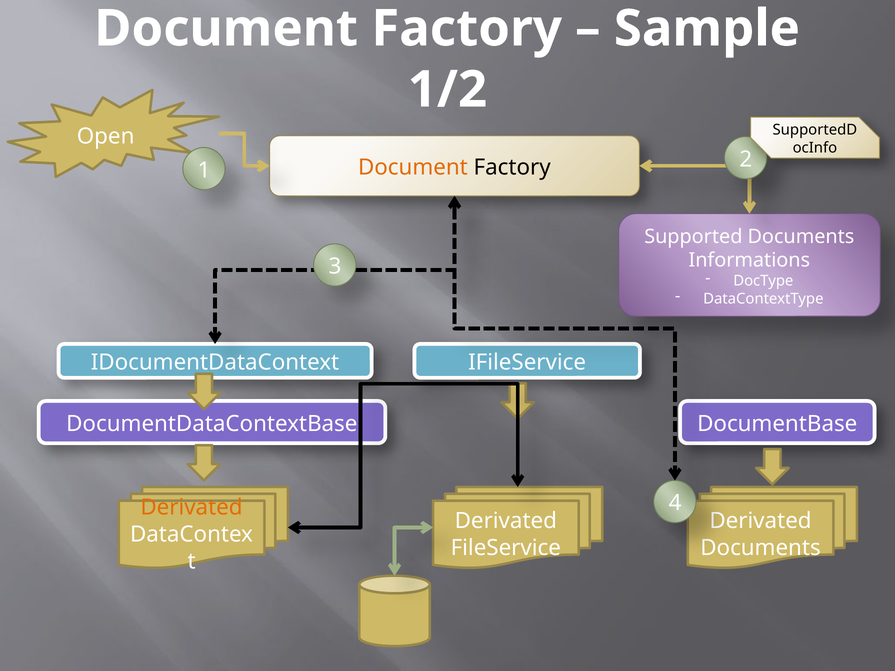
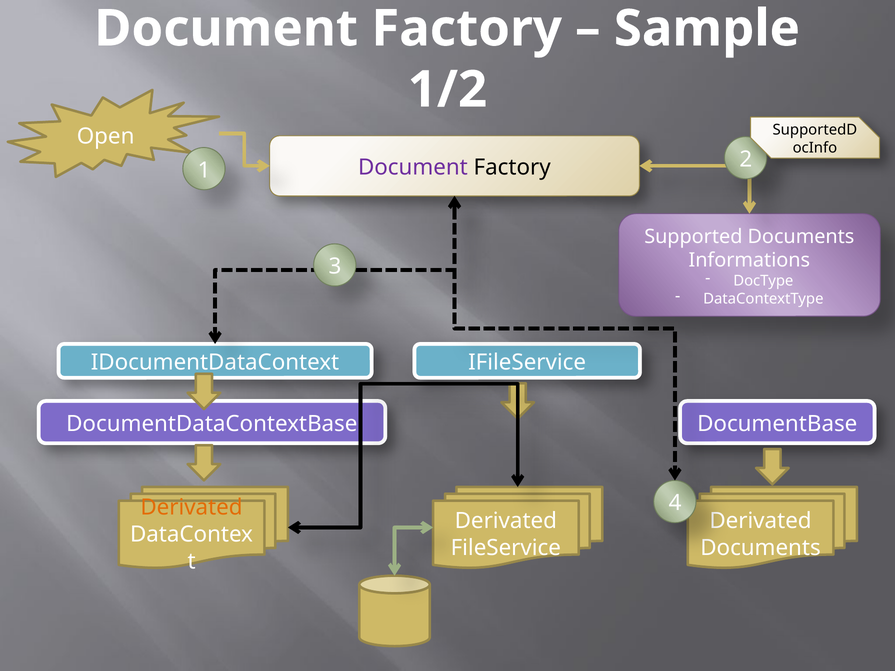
Document colour: orange -> purple (413, 167)
